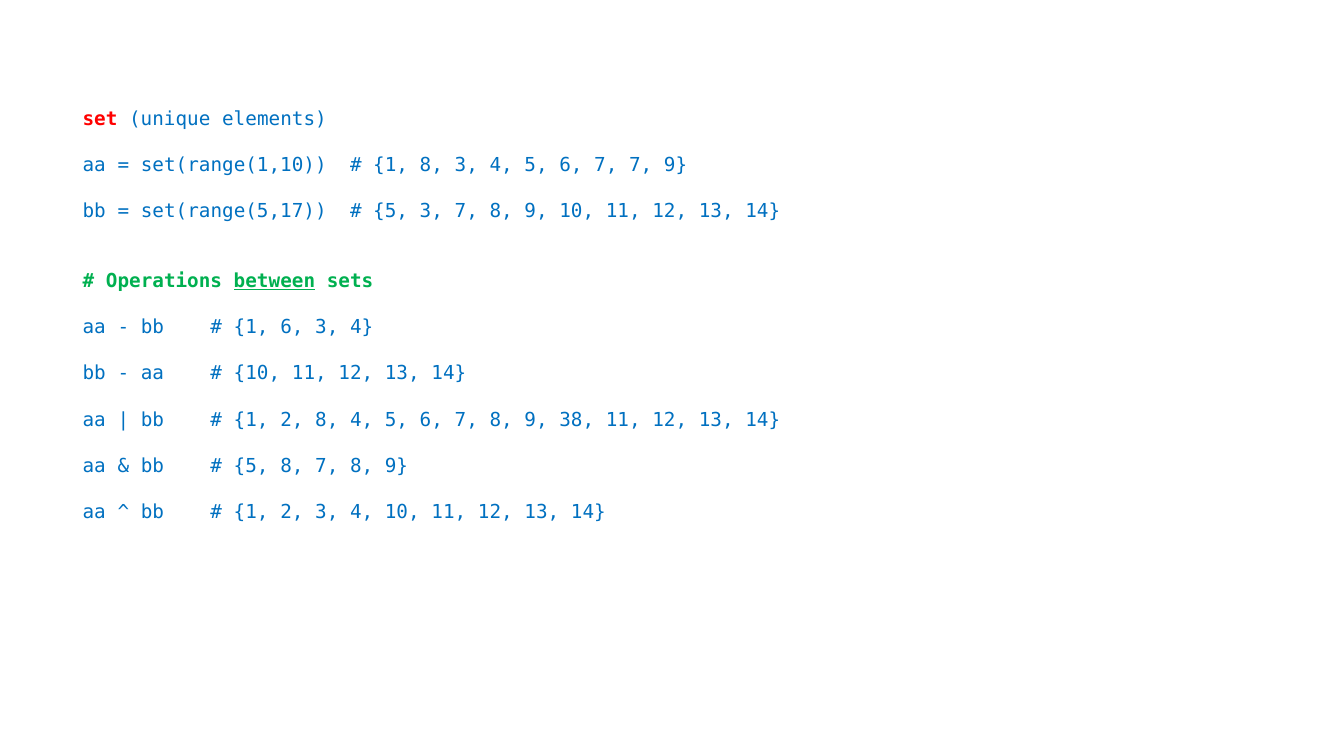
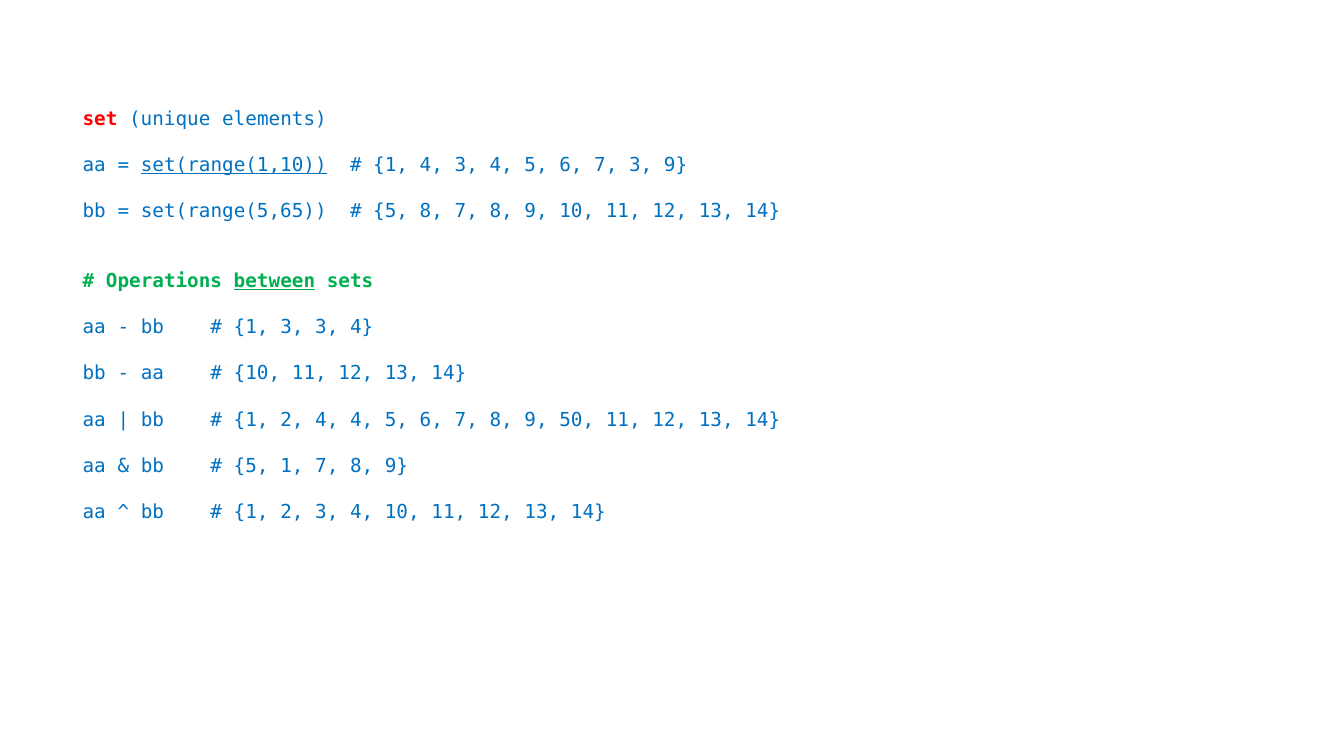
set(range(1,10 underline: none -> present (234, 165)
1 8: 8 -> 4 (431, 165)
7 7: 7 -> 3 (641, 165)
set(range(5,17: set(range(5,17 -> set(range(5,65 (234, 212)
5 3: 3 -> 8 (431, 212)
1 6: 6 -> 3 (292, 328)
2 8: 8 -> 4 (327, 420)
38: 38 -> 50 (577, 420)
5 8: 8 -> 1 (292, 466)
